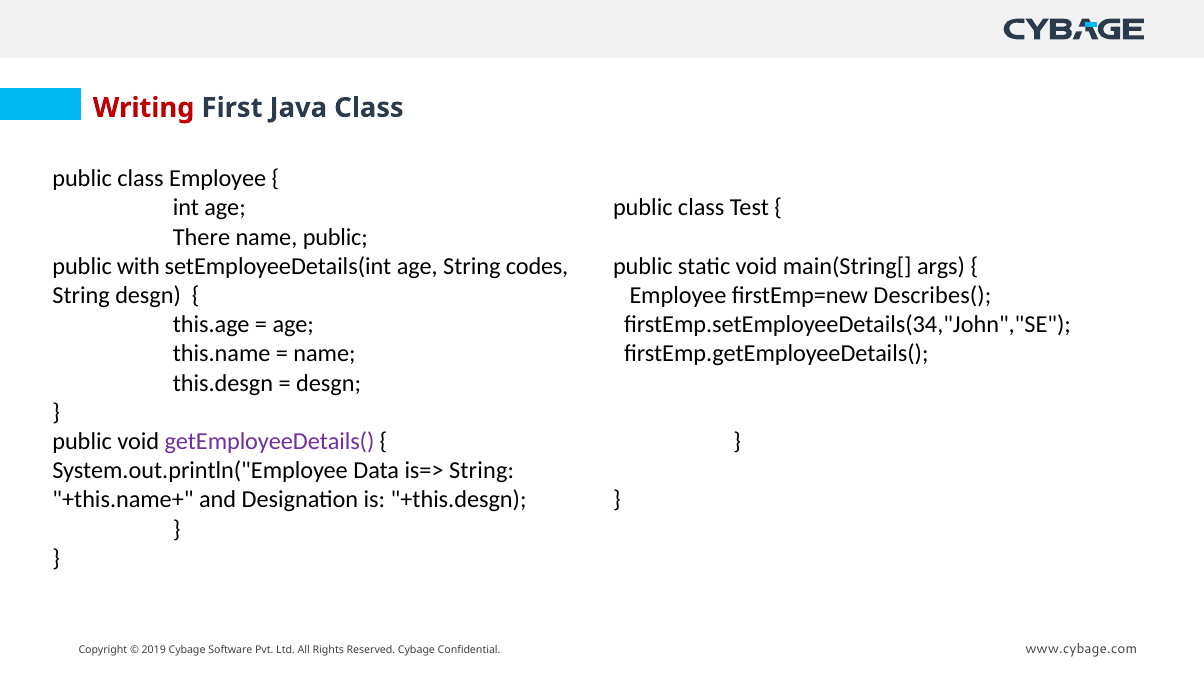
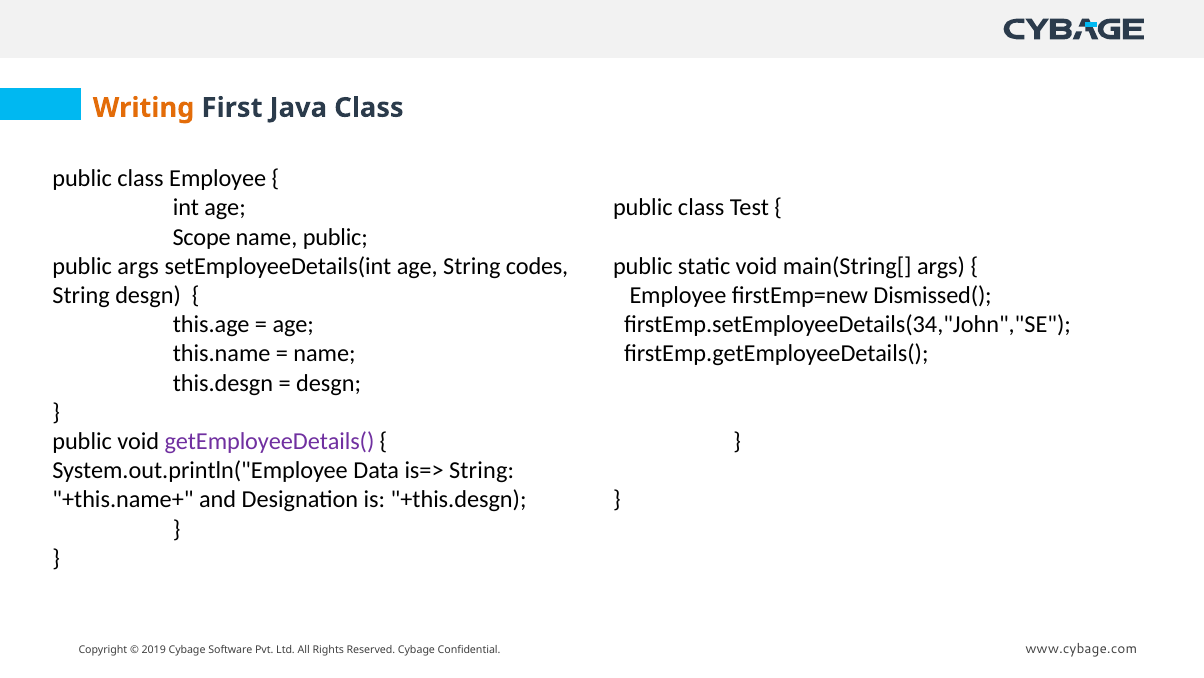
Writing colour: red -> orange (144, 108)
There: There -> Scope (202, 237)
public with: with -> args (138, 266)
Describes(: Describes( -> Dismissed( (933, 295)
